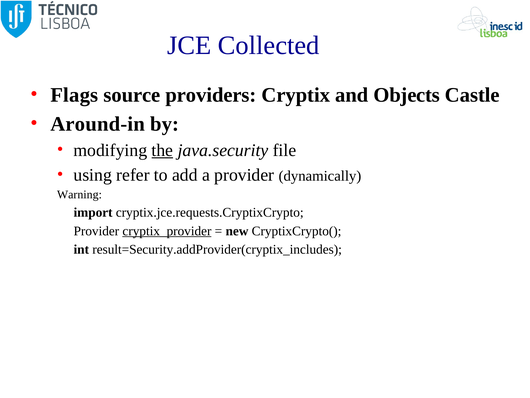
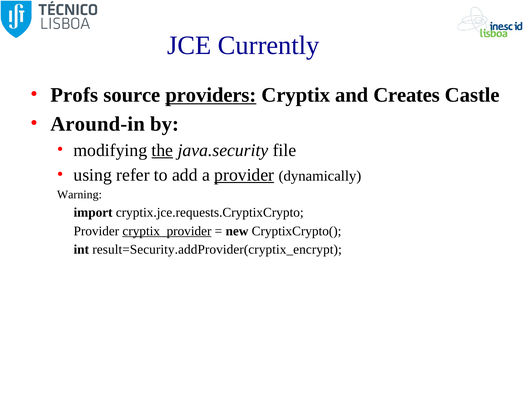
Collected: Collected -> Currently (269, 45)
Flags: Flags -> Profs (74, 95)
providers underline: none -> present (211, 95)
Objects: Objects -> Creates (407, 95)
provider underline: none -> present (244, 175)
result=Security.addProvider(cryptix_includes: result=Security.addProvider(cryptix_includes -> result=Security.addProvider(cryptix_encrypt (217, 249)
